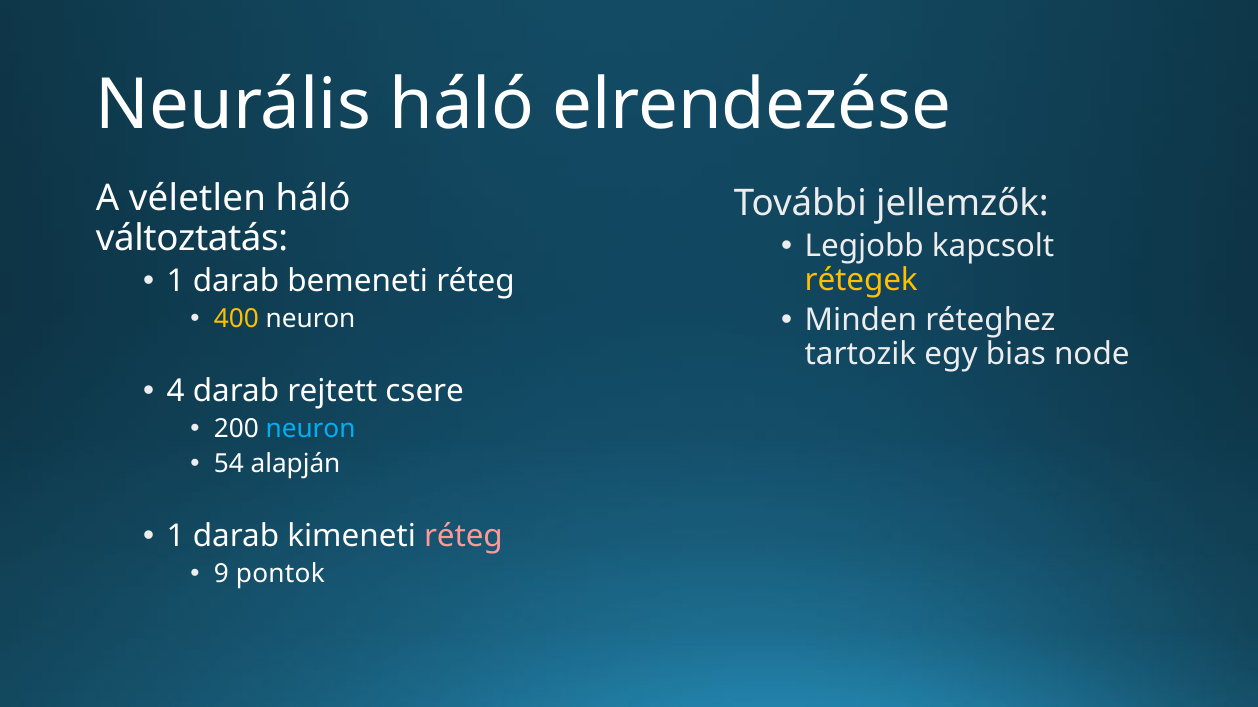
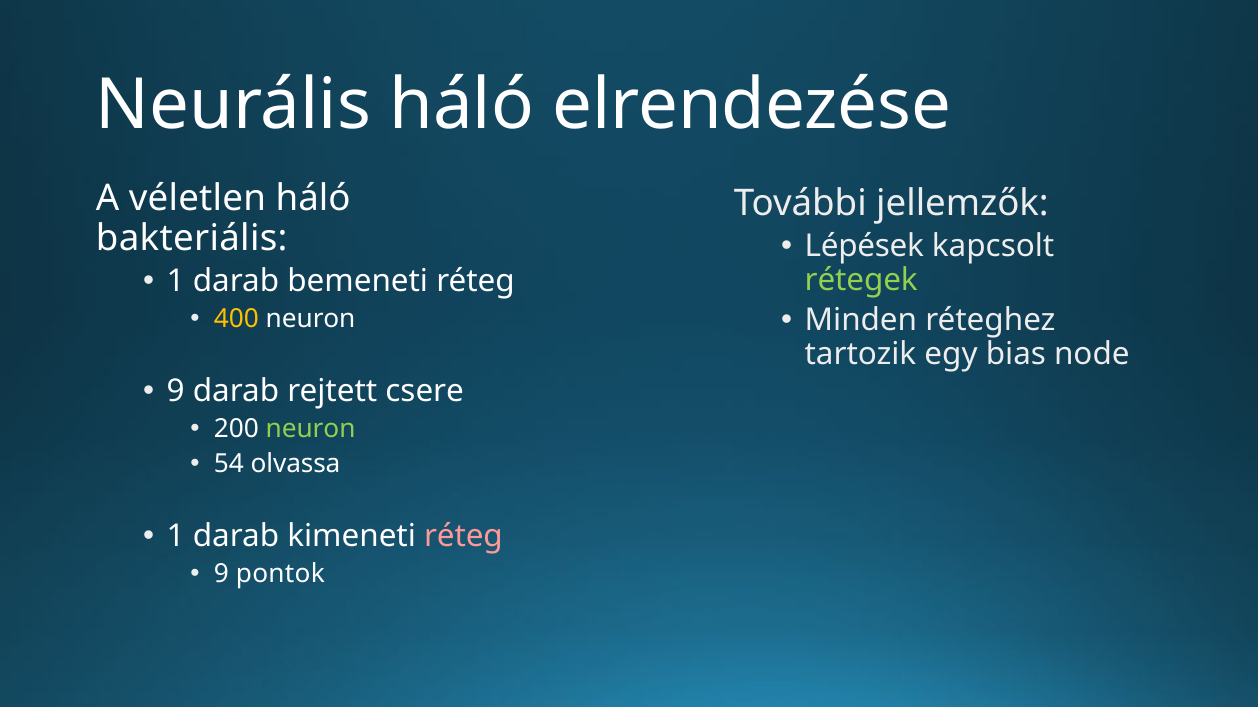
változtatás: változtatás -> bakteriális (192, 238)
Legjobb: Legjobb -> Lépések (864, 246)
rétegek colour: yellow -> light green (861, 280)
4: 4 -> 9 (176, 392)
neuron colour: light blue -> light green (311, 430)
alapján: alapján -> olvassa (296, 464)
